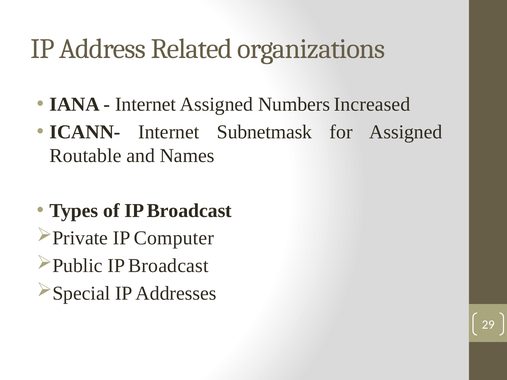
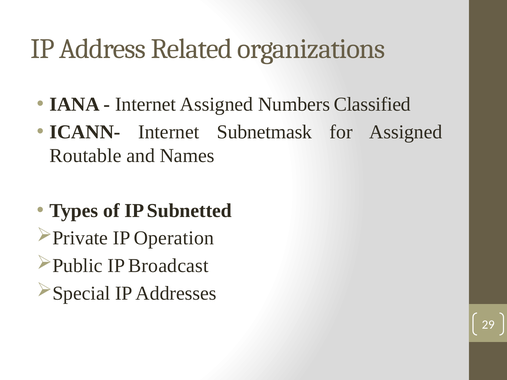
Increased: Increased -> Classified (372, 104)
of IP Broadcast: Broadcast -> Subnetted (189, 211)
Computer: Computer -> Operation (174, 238)
